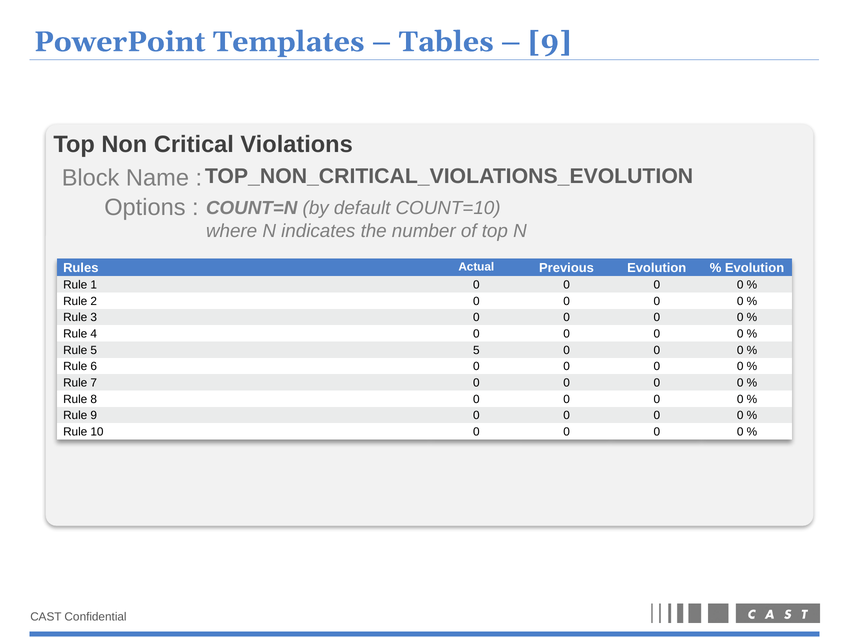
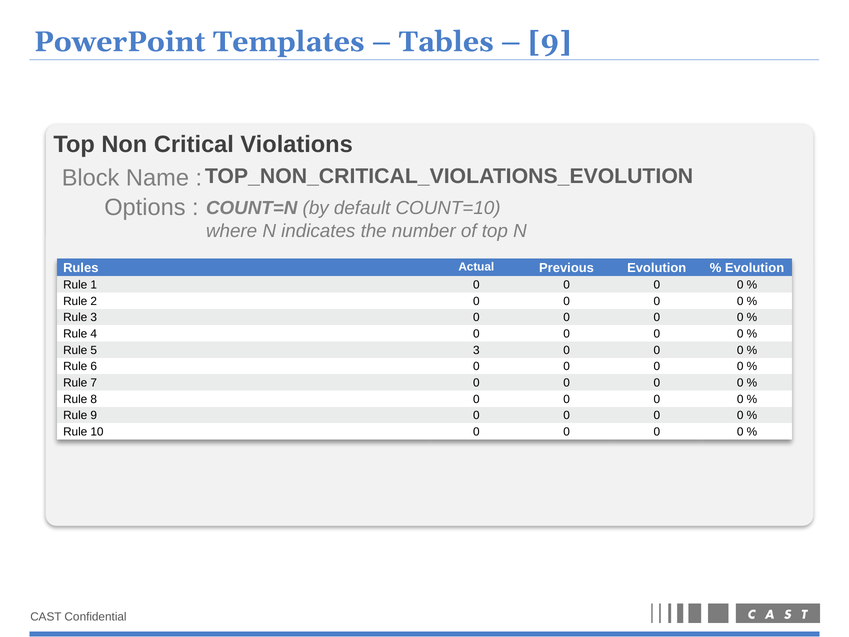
5 5: 5 -> 3 (476, 350)
